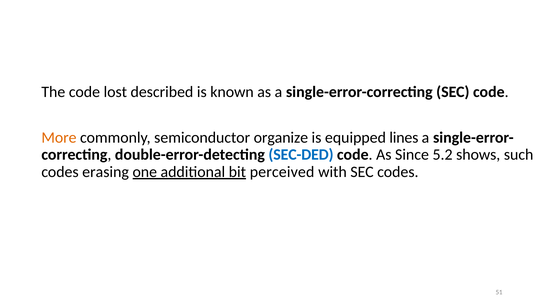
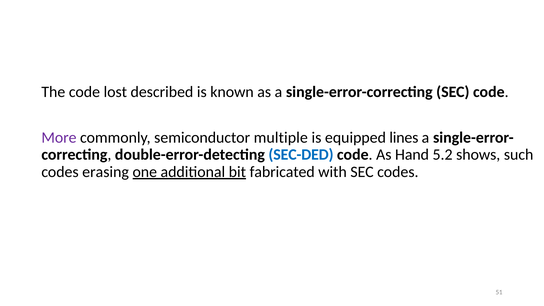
More colour: orange -> purple (59, 138)
organize: organize -> multiple (281, 138)
Since: Since -> Hand (412, 155)
perceived: perceived -> fabricated (282, 172)
